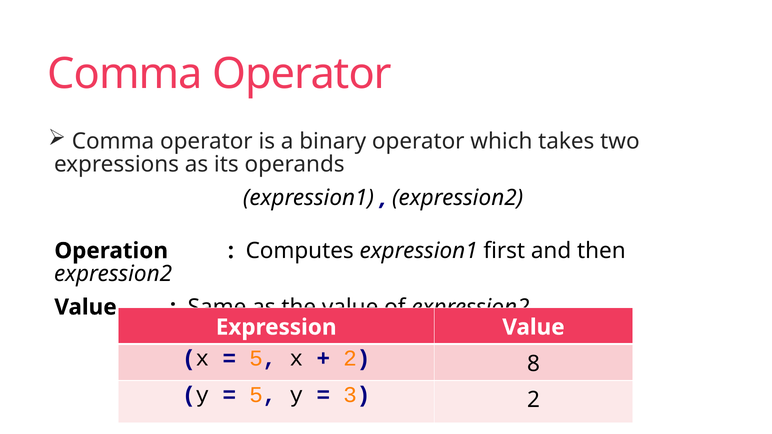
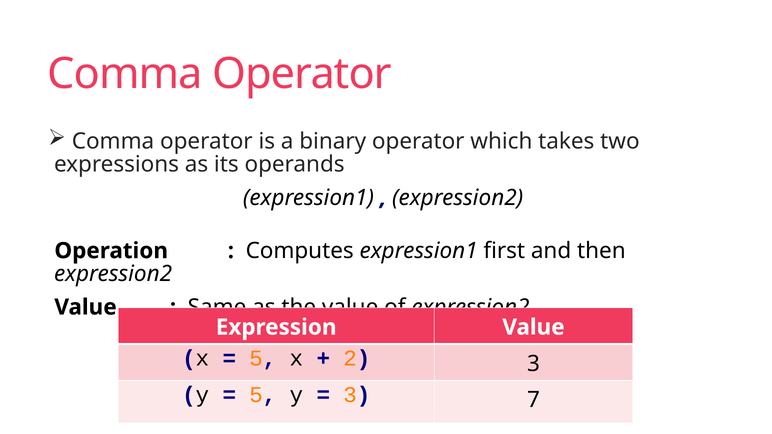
2 8: 8 -> 3 (534, 364)
3 2: 2 -> 7 (534, 400)
